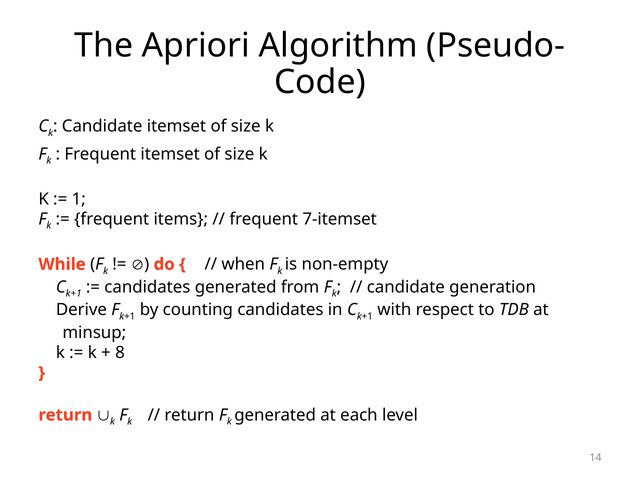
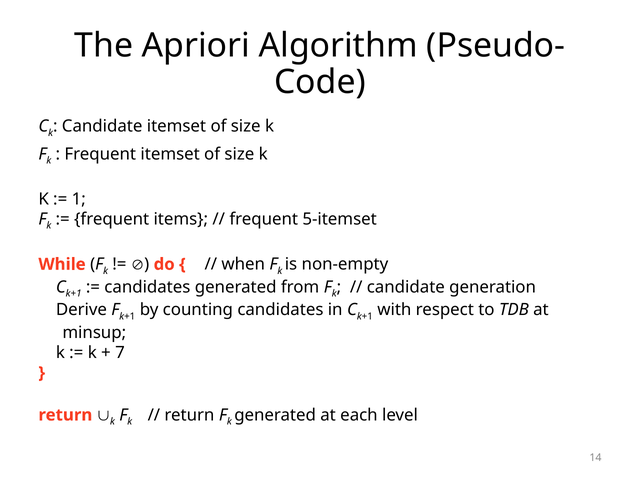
7-itemset: 7-itemset -> 5-itemset (340, 219)
8: 8 -> 7 (120, 353)
